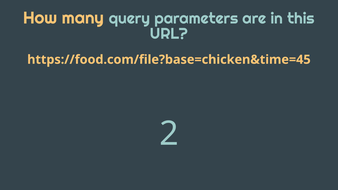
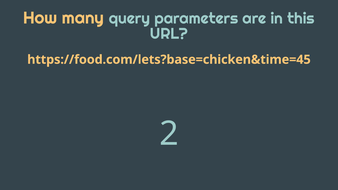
https://food.com/file?base=chicken&time=45: https://food.com/file?base=chicken&time=45 -> https://food.com/lets?base=chicken&time=45 (169, 60)
